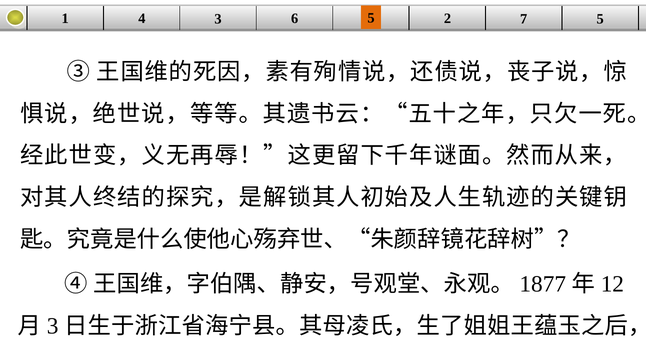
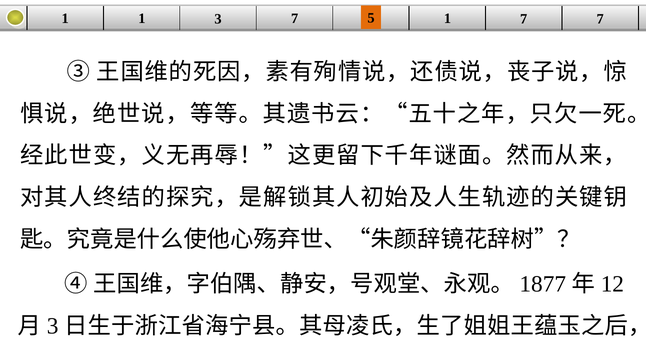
1 4: 4 -> 1 (142, 18)
3 6: 6 -> 7 (295, 19)
5 2: 2 -> 1 (447, 19)
7 5: 5 -> 7 (600, 19)
